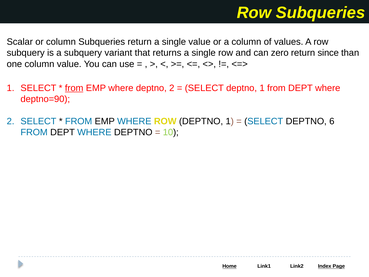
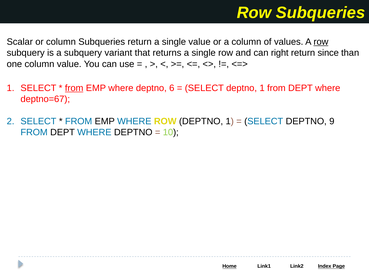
row underline: none -> present (321, 42)
zero: zero -> right (280, 53)
deptno 2: 2 -> 6 (172, 88)
deptno=90: deptno=90 -> deptno=67 (45, 99)
6: 6 -> 9 (332, 121)
